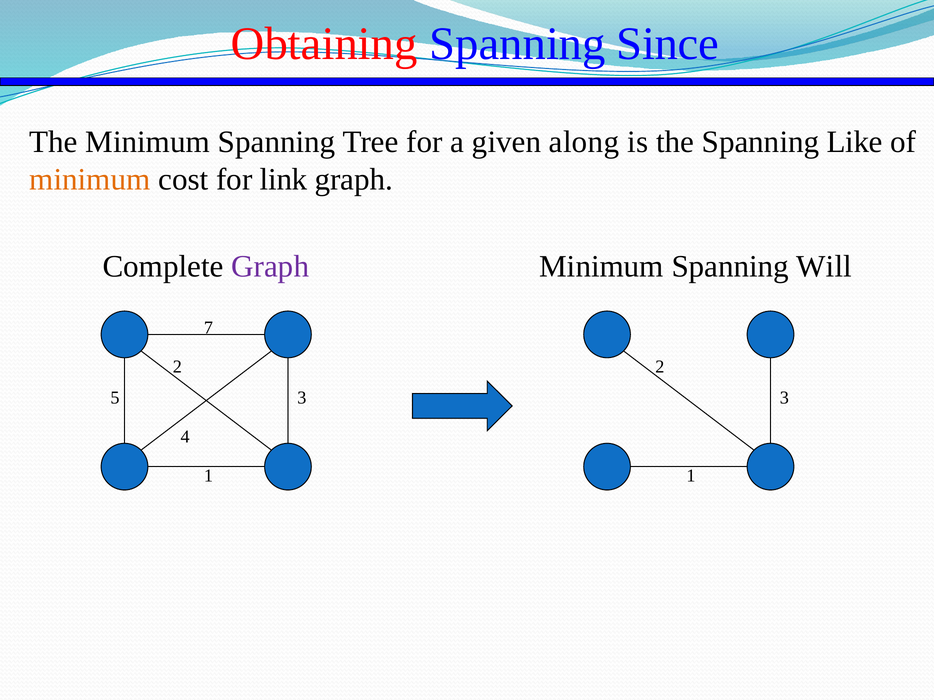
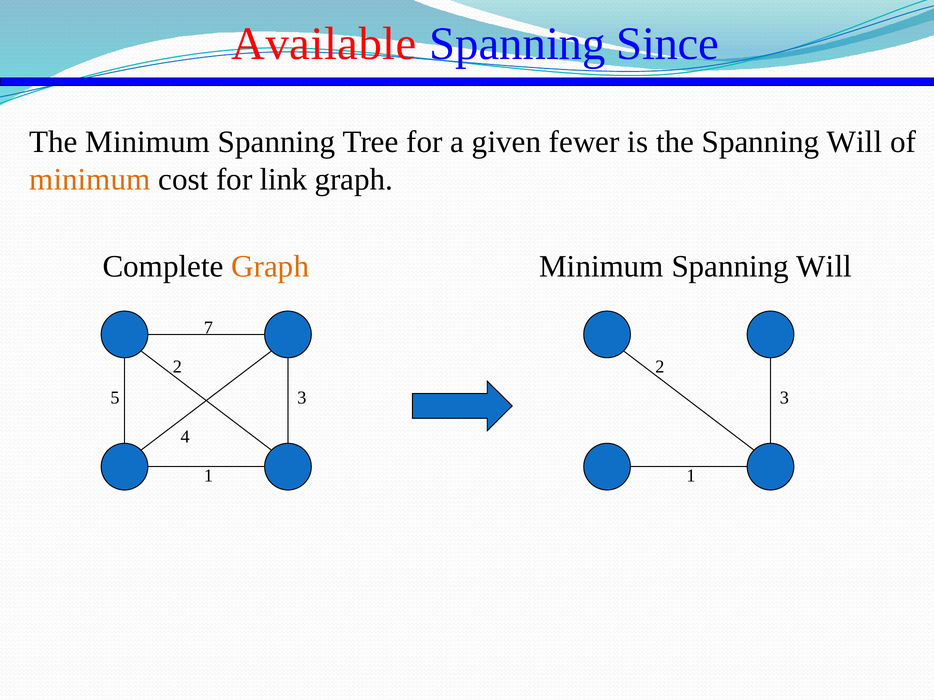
Obtaining: Obtaining -> Available (324, 44)
along: along -> fewer (584, 142)
the Spanning Like: Like -> Will (854, 142)
Graph colour: purple -> orange (270, 267)
